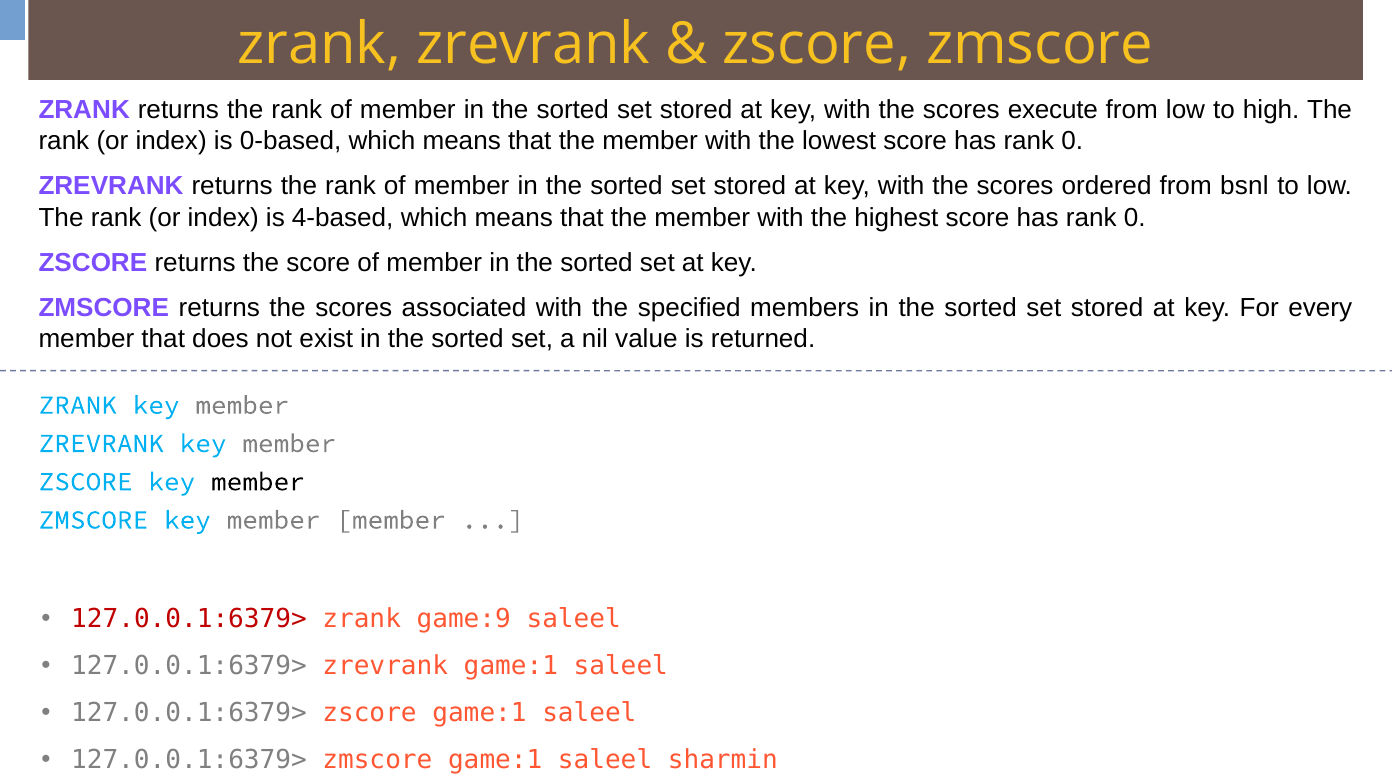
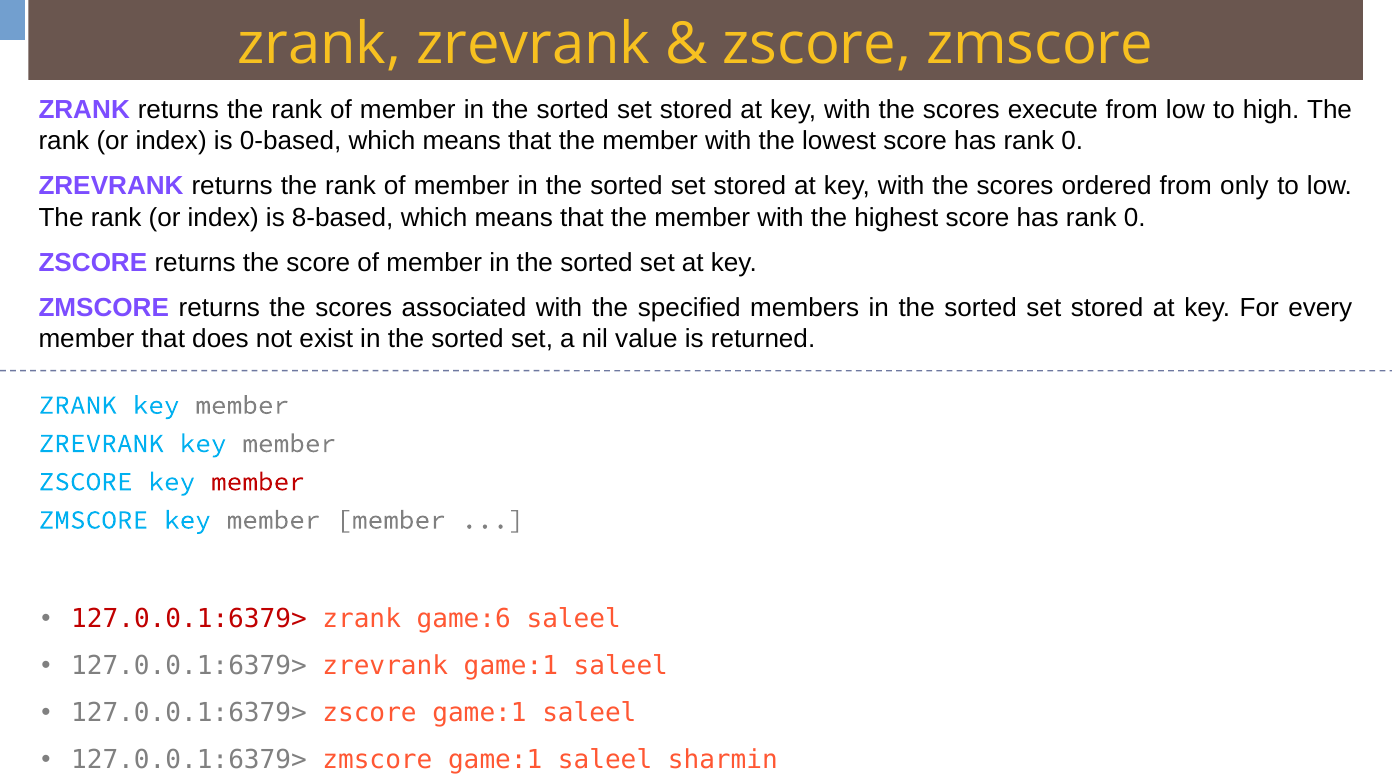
bsnl: bsnl -> only (1244, 186)
4-based: 4-based -> 8-based (343, 217)
member colour: black -> red (258, 482)
game:9: game:9 -> game:6 (464, 619)
